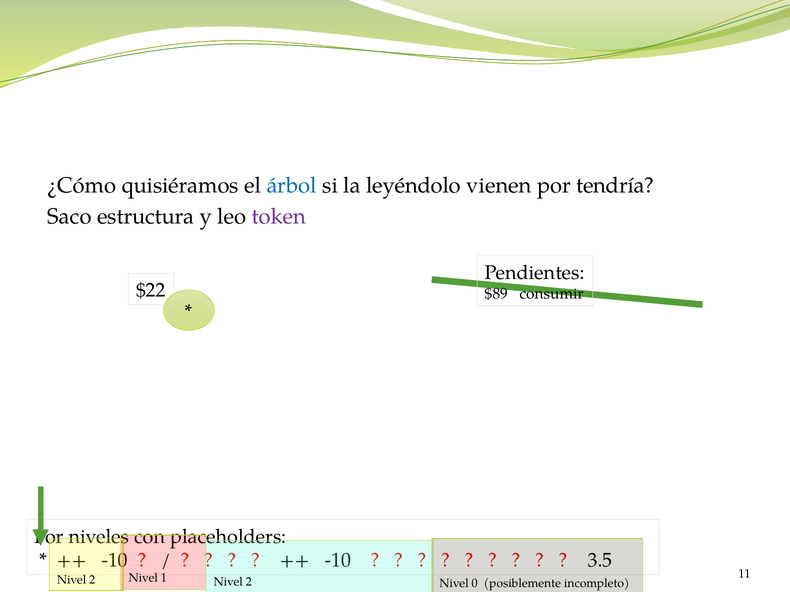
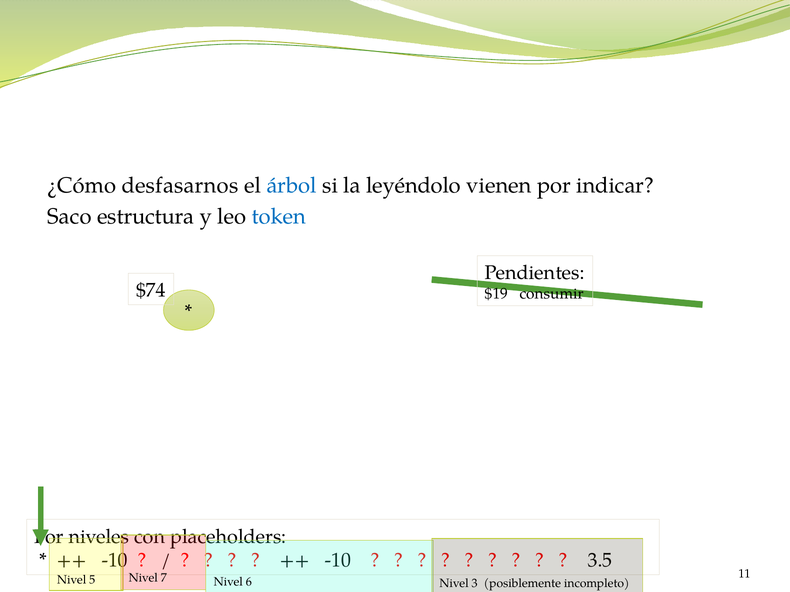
quisiéramos: quisiéramos -> desfasarnos (180, 186)
tendría: tendría -> indicar (615, 186)
token colour: purple -> blue (279, 217)
$22: $22 -> $74 (151, 291)
$89: $89 -> $19 (497, 294)
2: 2 -> 5 (92, 580)
1: 1 -> 7 (164, 578)
2: 2 -> 6 (249, 582)
0: 0 -> 3 (475, 584)
